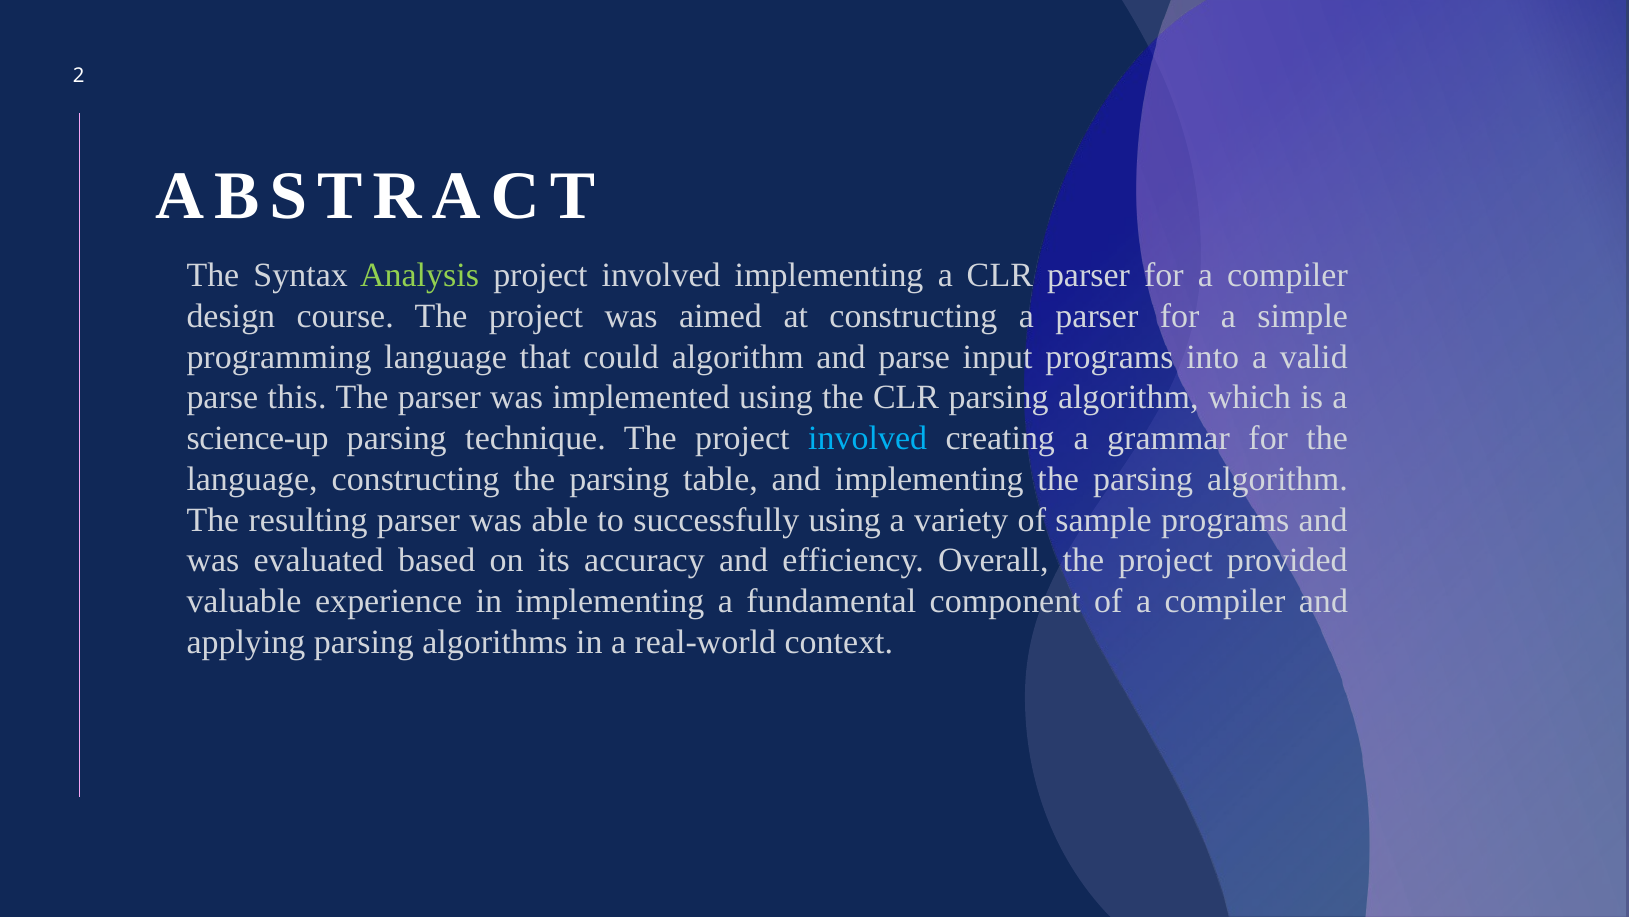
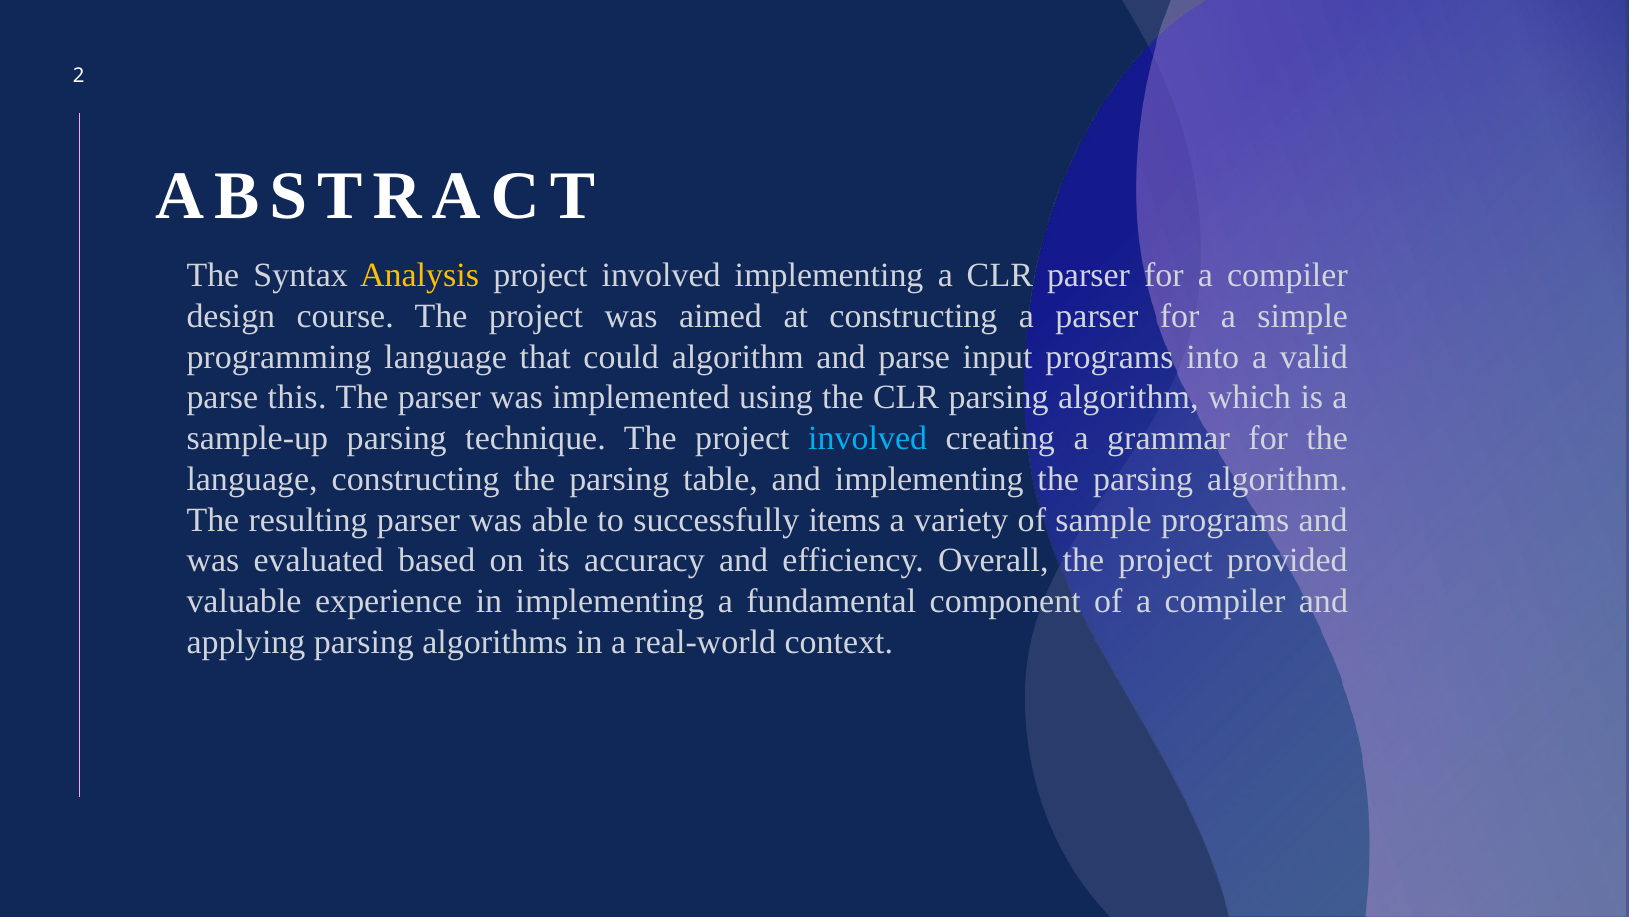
Analysis colour: light green -> yellow (420, 275)
science-up: science-up -> sample-up (257, 438)
successfully using: using -> items (845, 520)
